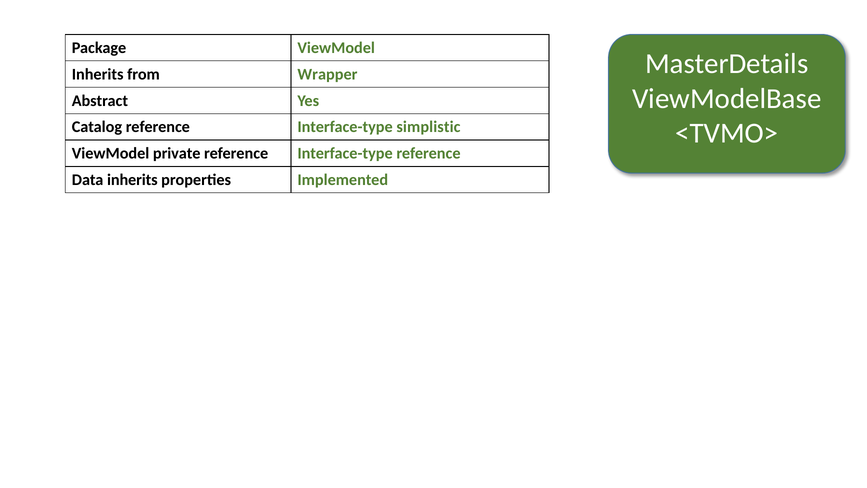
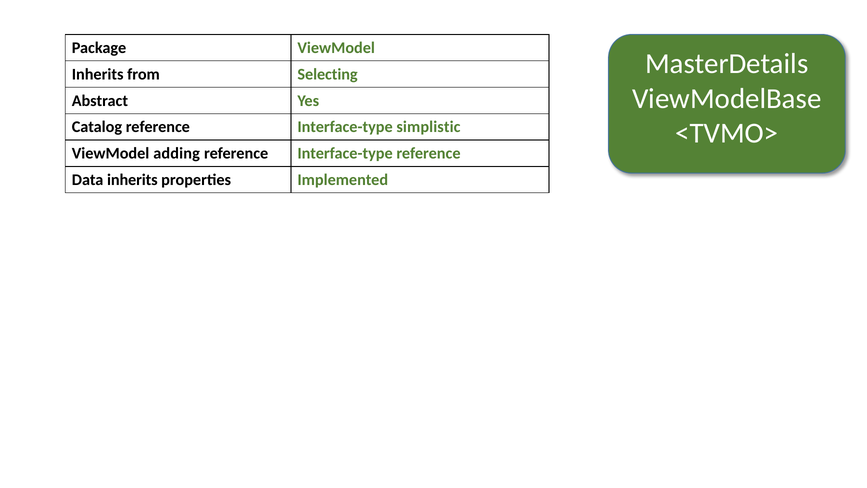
Wrapper: Wrapper -> Selecting (328, 74)
private: private -> adding (177, 153)
